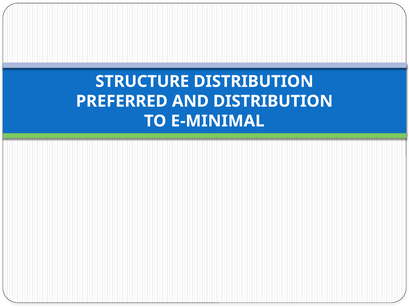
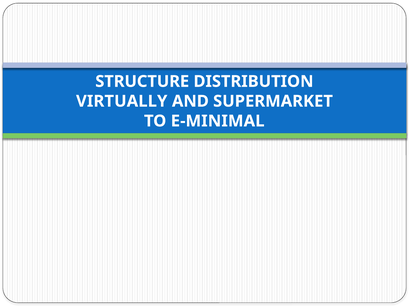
PREFERRED: PREFERRED -> VIRTUALLY (122, 101)
AND DISTRIBUTION: DISTRIBUTION -> SUPERMARKET (273, 101)
